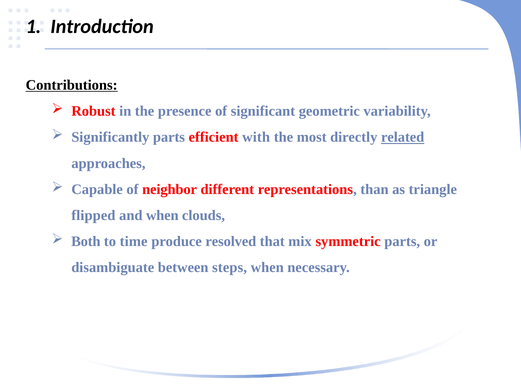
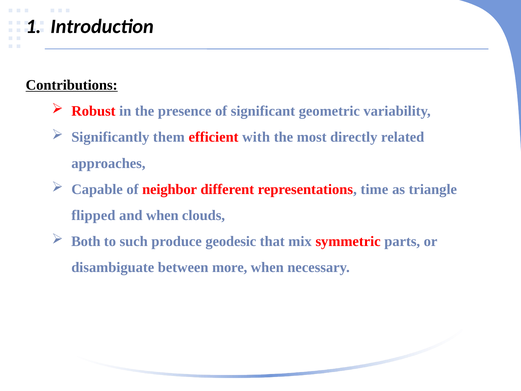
Significantly parts: parts -> them (169, 137)
related underline: present -> none (403, 137)
than: than -> time (374, 189)
time: time -> such (134, 241)
resolved: resolved -> geodesic (231, 241)
steps: steps -> more (230, 267)
